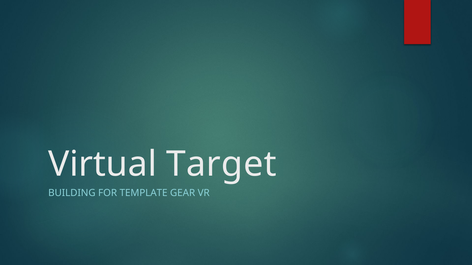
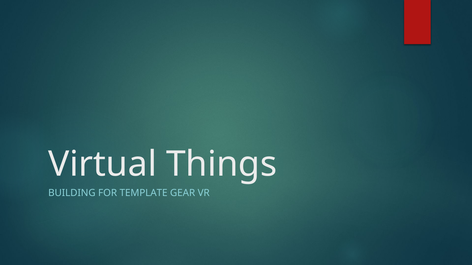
Target: Target -> Things (221, 164)
